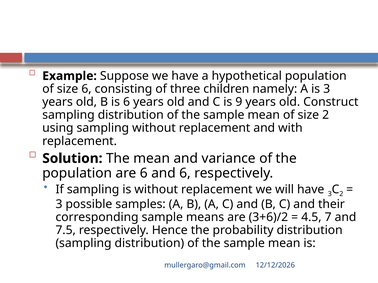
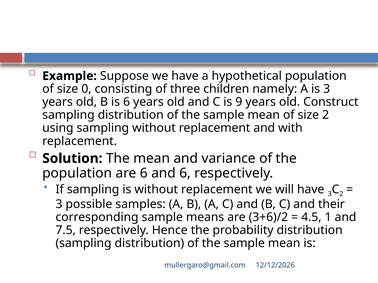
size 6: 6 -> 0 (86, 89)
7: 7 -> 1 (328, 217)
